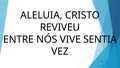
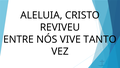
SENTIA: SENTIA -> TANTO (100, 39)
